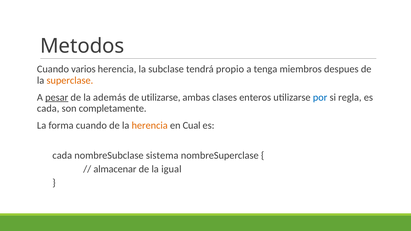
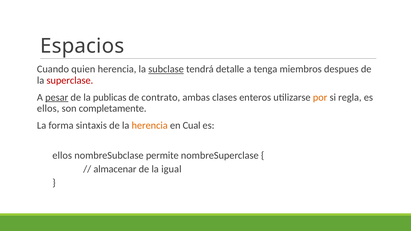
Metodos: Metodos -> Espacios (82, 46)
varios: varios -> quien (83, 69)
subclase underline: none -> present (166, 69)
propio: propio -> detalle (230, 69)
superclase colour: orange -> red (70, 80)
además: además -> publicas (110, 97)
de utilizarse: utilizarse -> contrato (161, 97)
por colour: blue -> orange (320, 97)
cada: cada -> ellos (48, 109)
forma cuando: cuando -> sintaxis (91, 126)
cada: cada -> ellos (62, 156)
sistema: sistema -> permite (162, 156)
